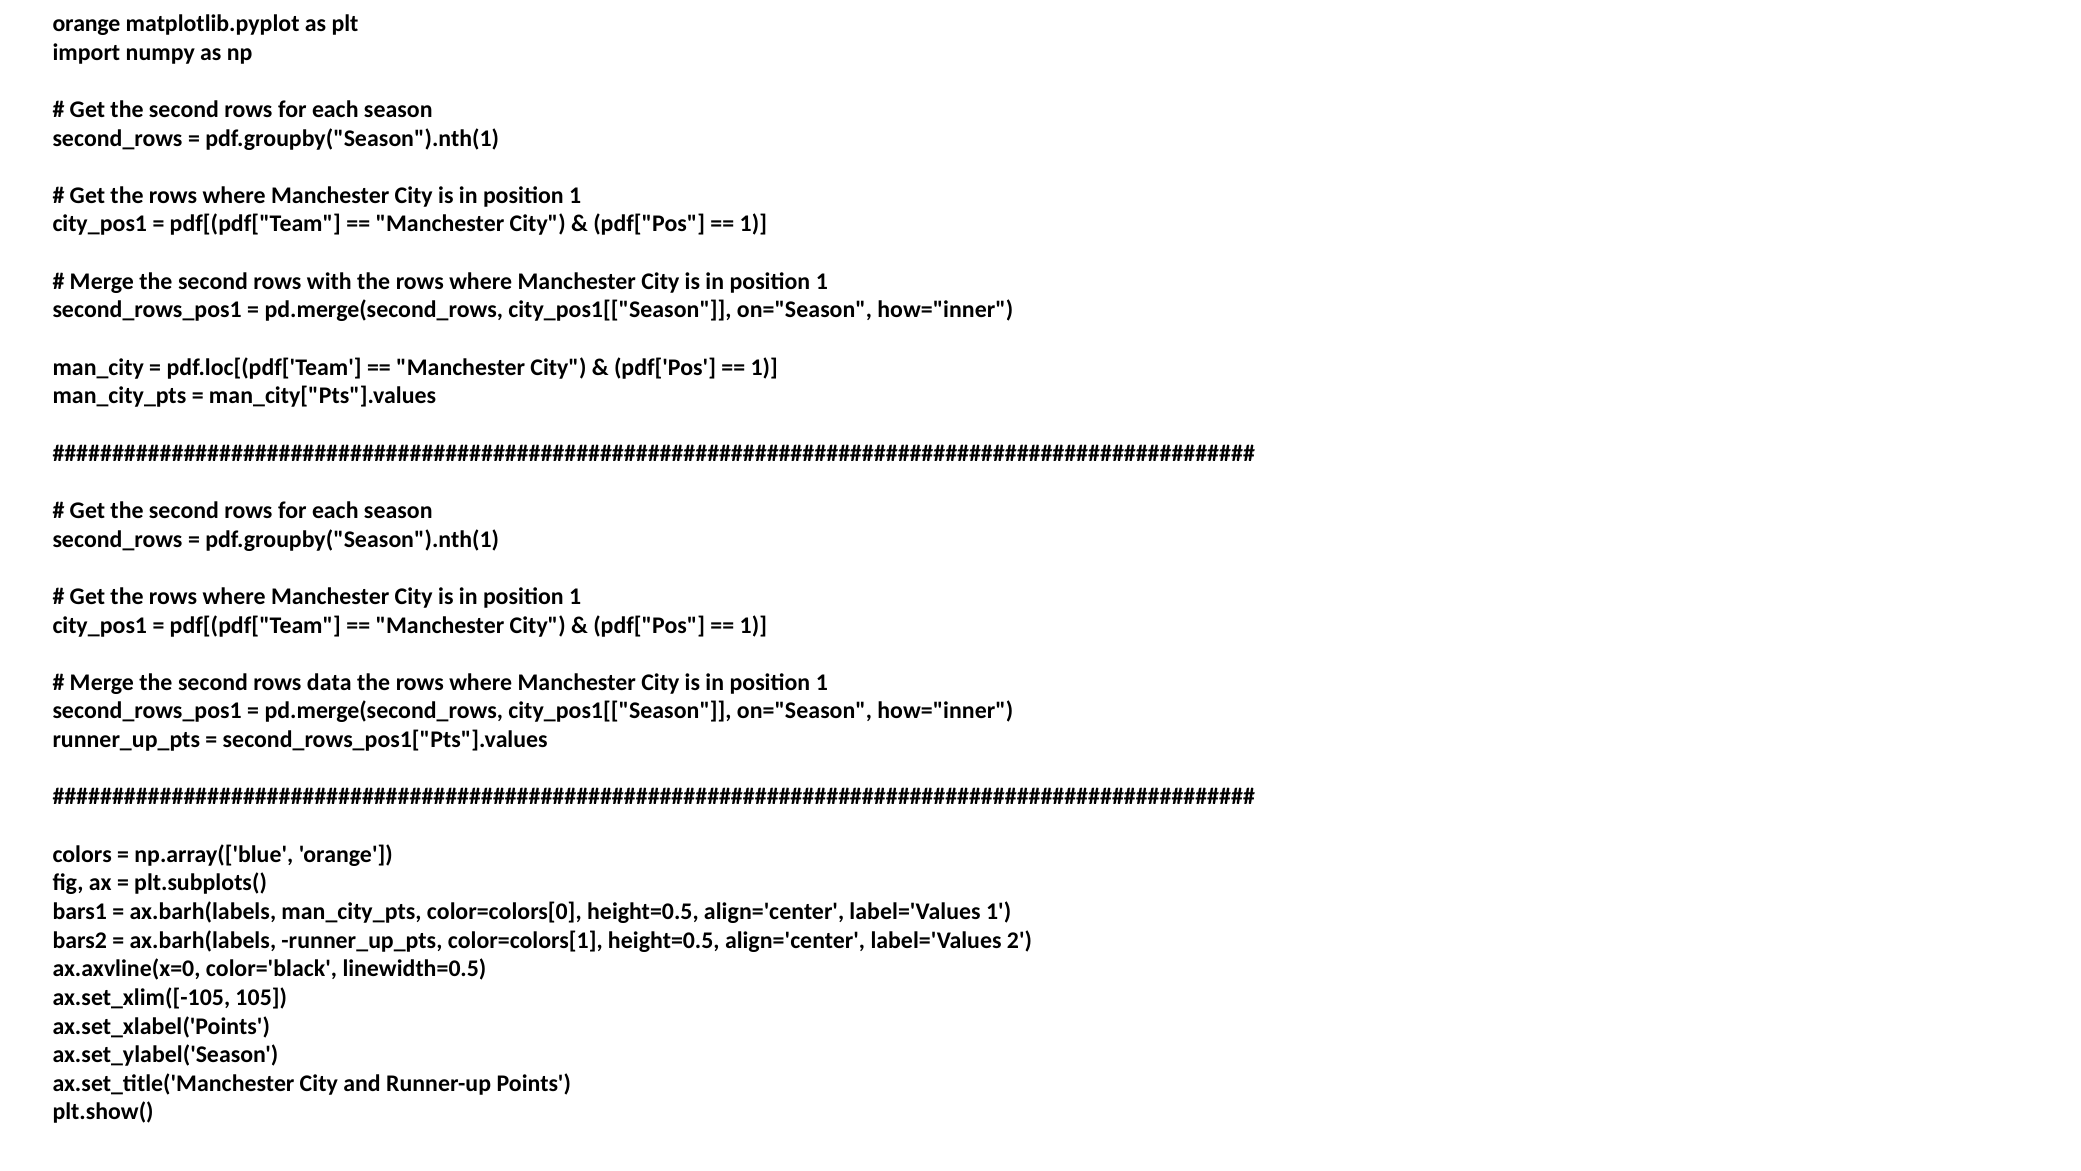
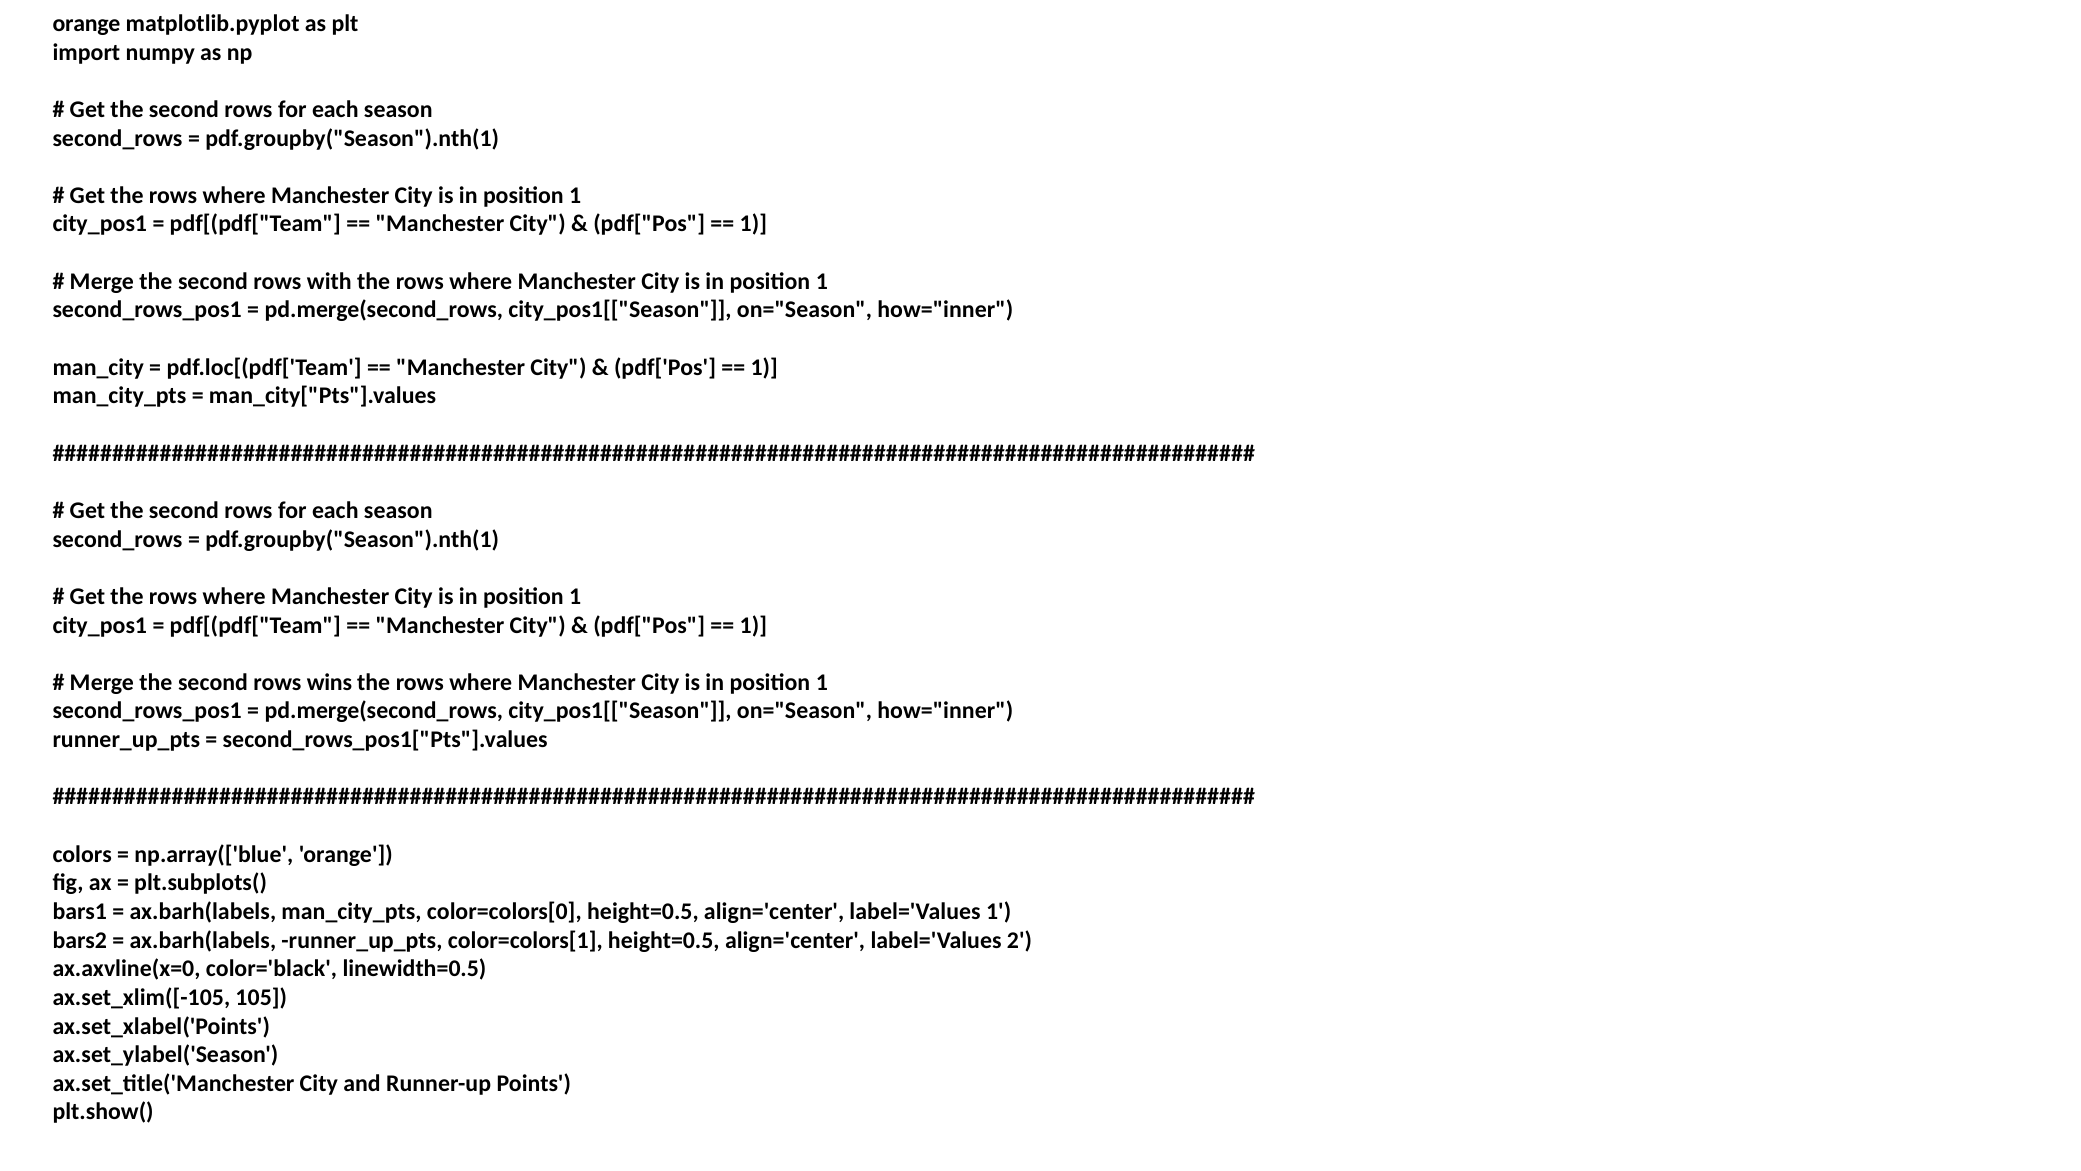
data: data -> wins (329, 682)
